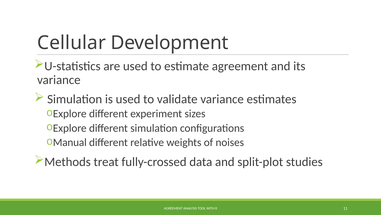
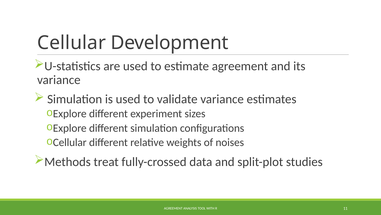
Manual: Manual -> Cellular (70, 142)
